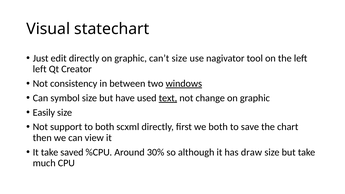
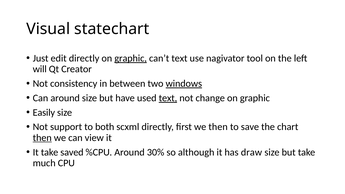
graphic underline: none -> present (131, 58)
can’t size: size -> text (179, 58)
left: left -> will (40, 69)
Can symbol: symbol -> around (65, 98)
we both: both -> then (218, 127)
then underline: none -> present (42, 138)
